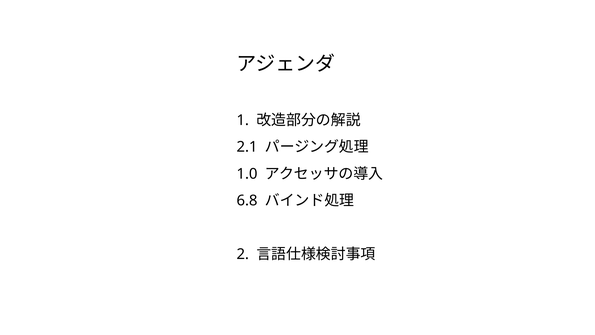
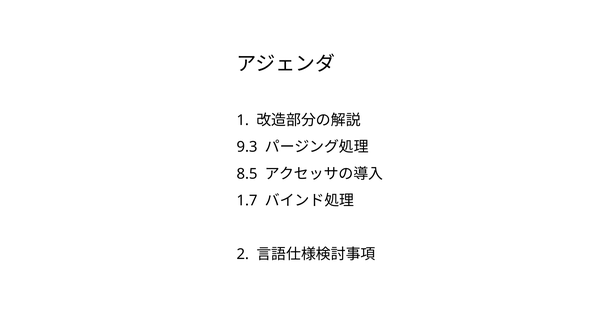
2.1: 2.1 -> 9.3 (247, 147)
1.0: 1.0 -> 8.5 (247, 174)
6.8: 6.8 -> 1.7 (247, 200)
